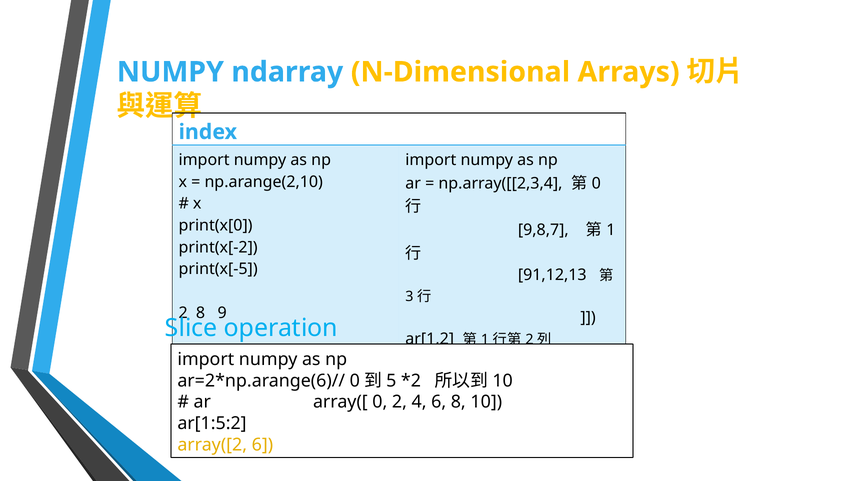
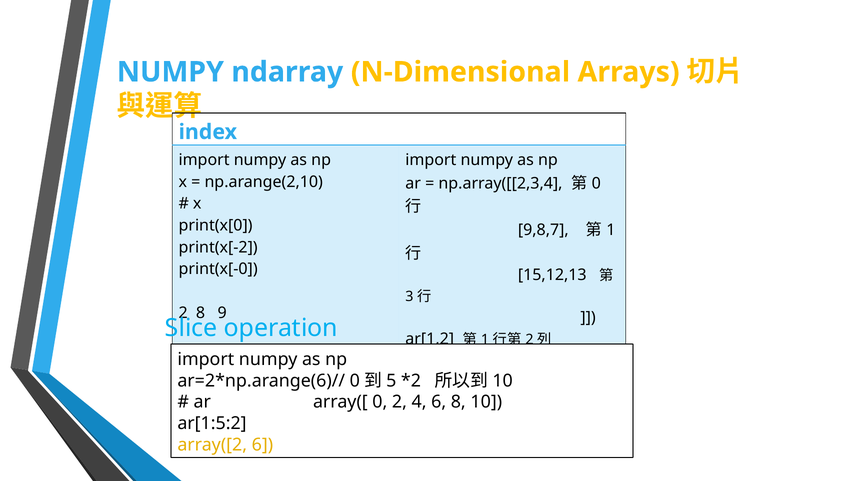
print(x[-5: print(x[-5 -> print(x[-0 (218, 269)
91,12,13: 91,12,13 -> 15,12,13 (552, 275)
